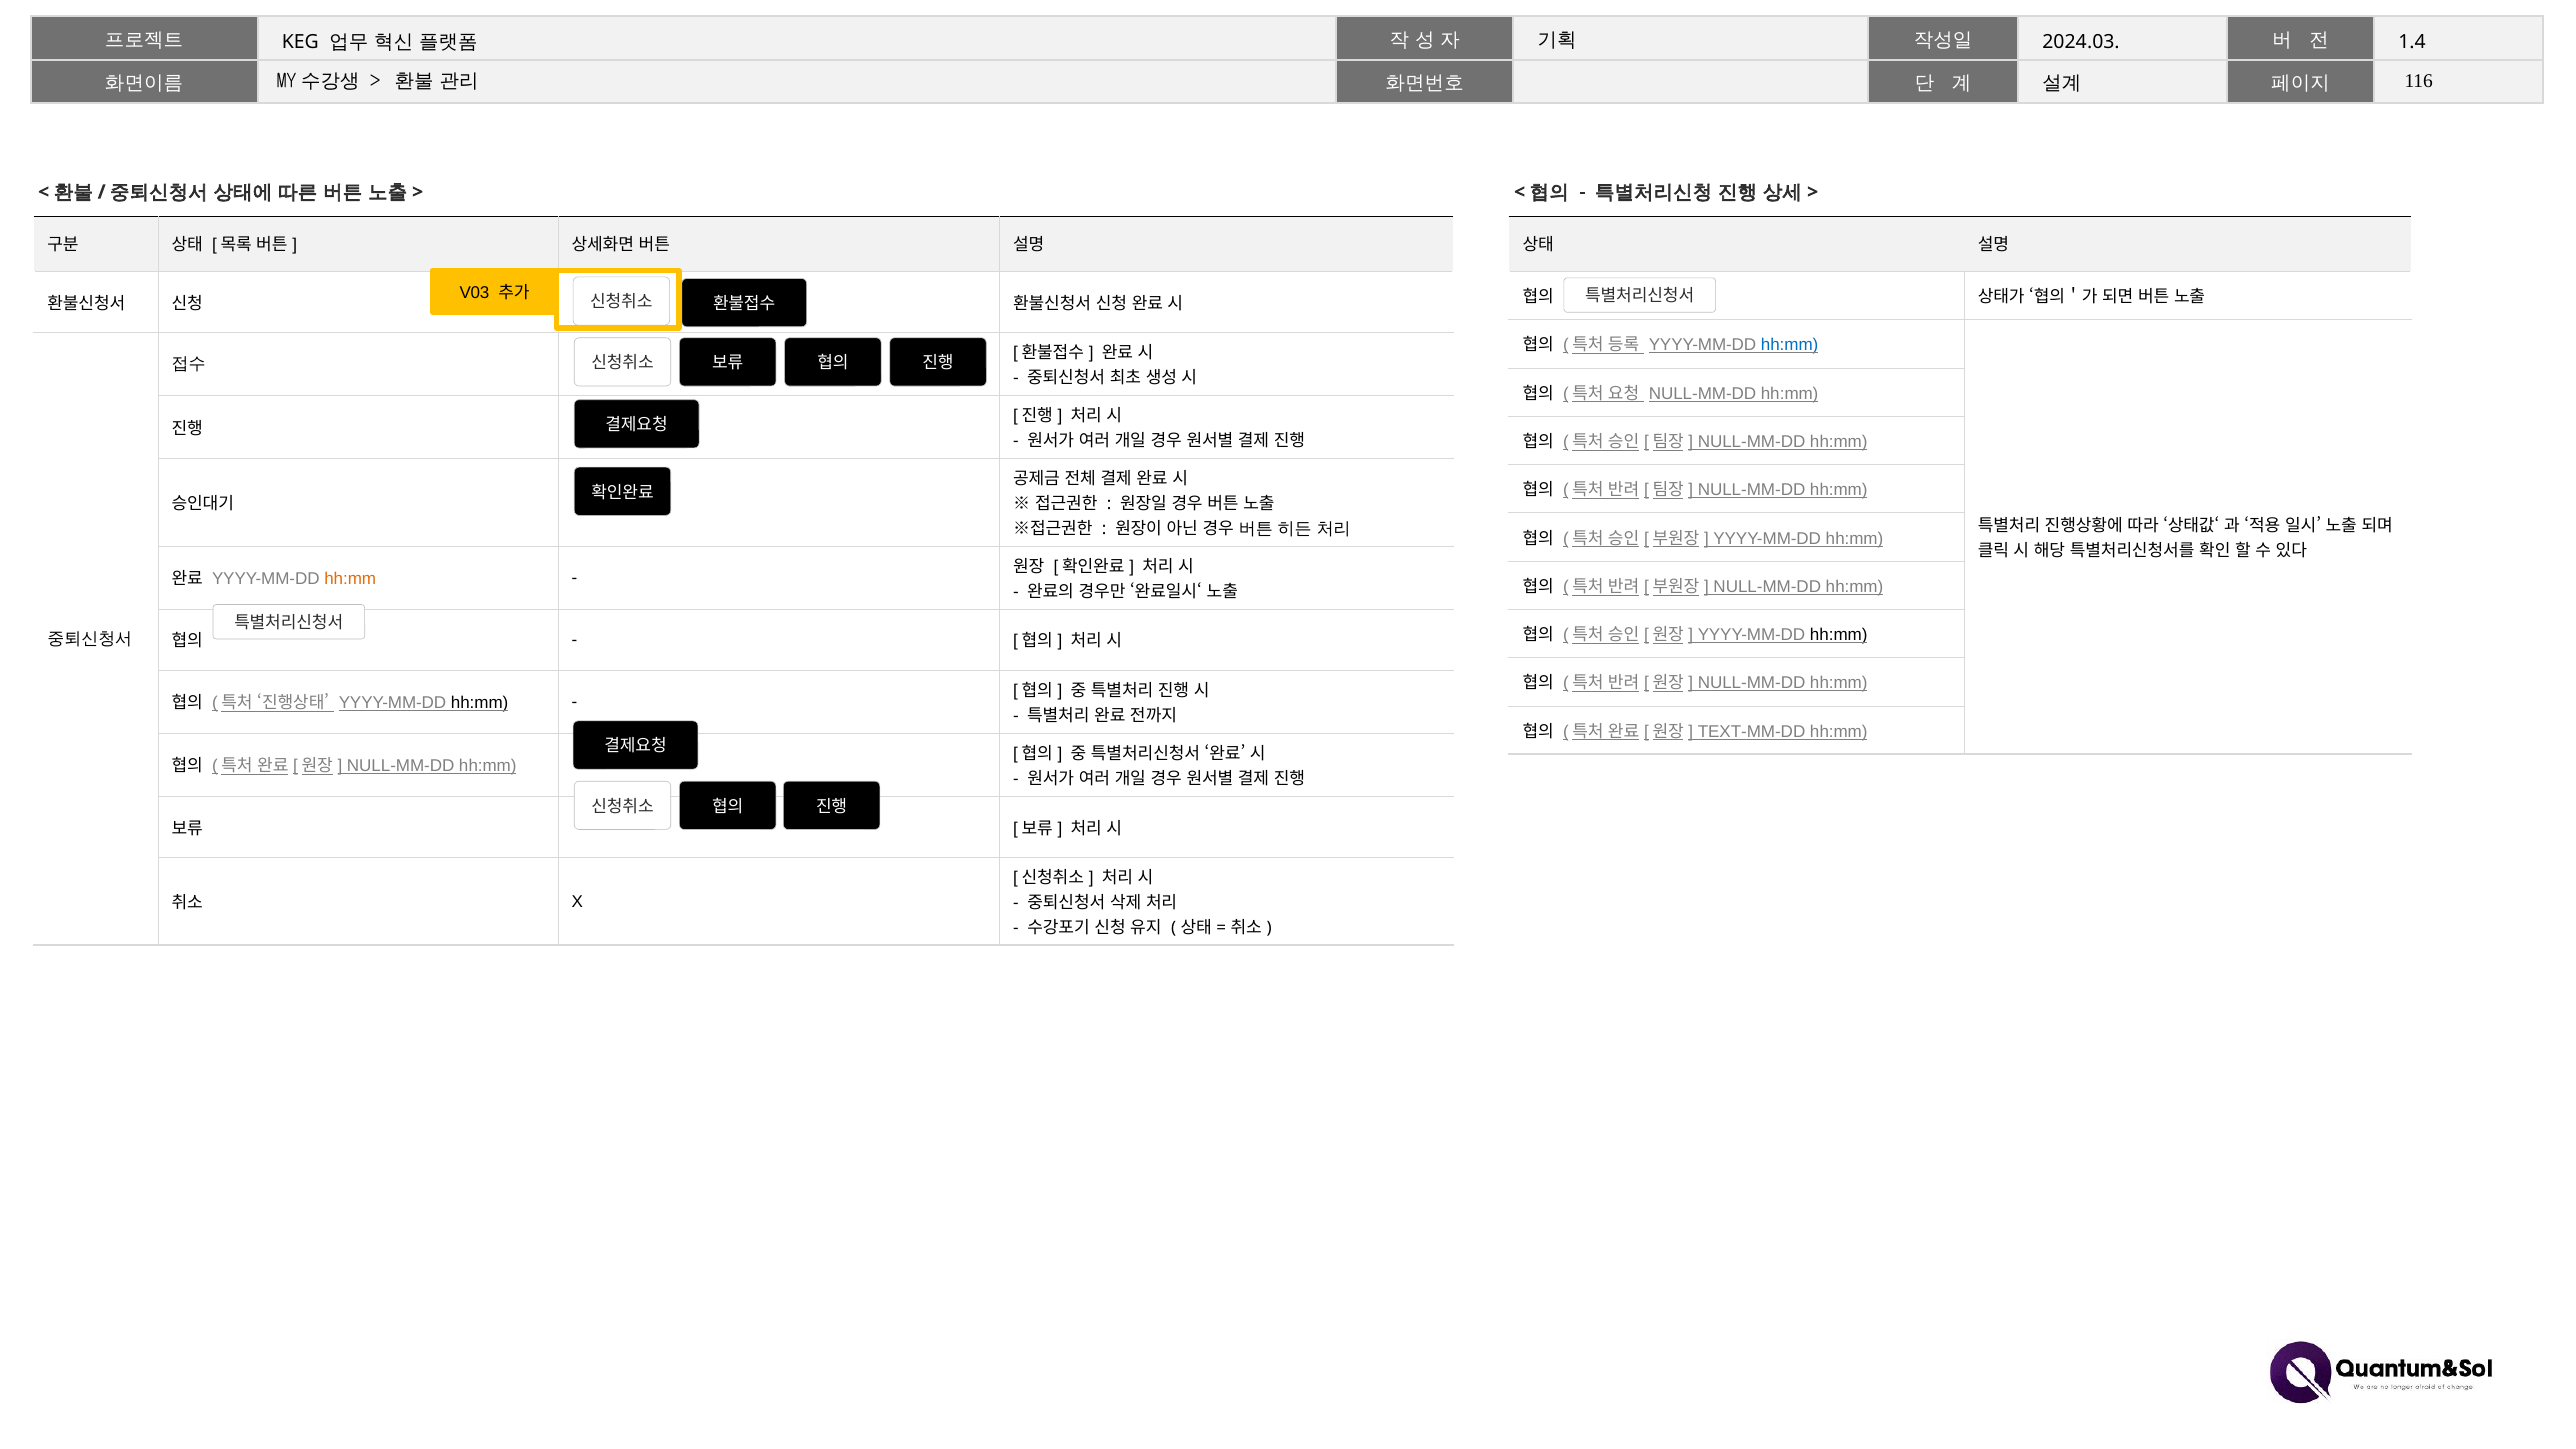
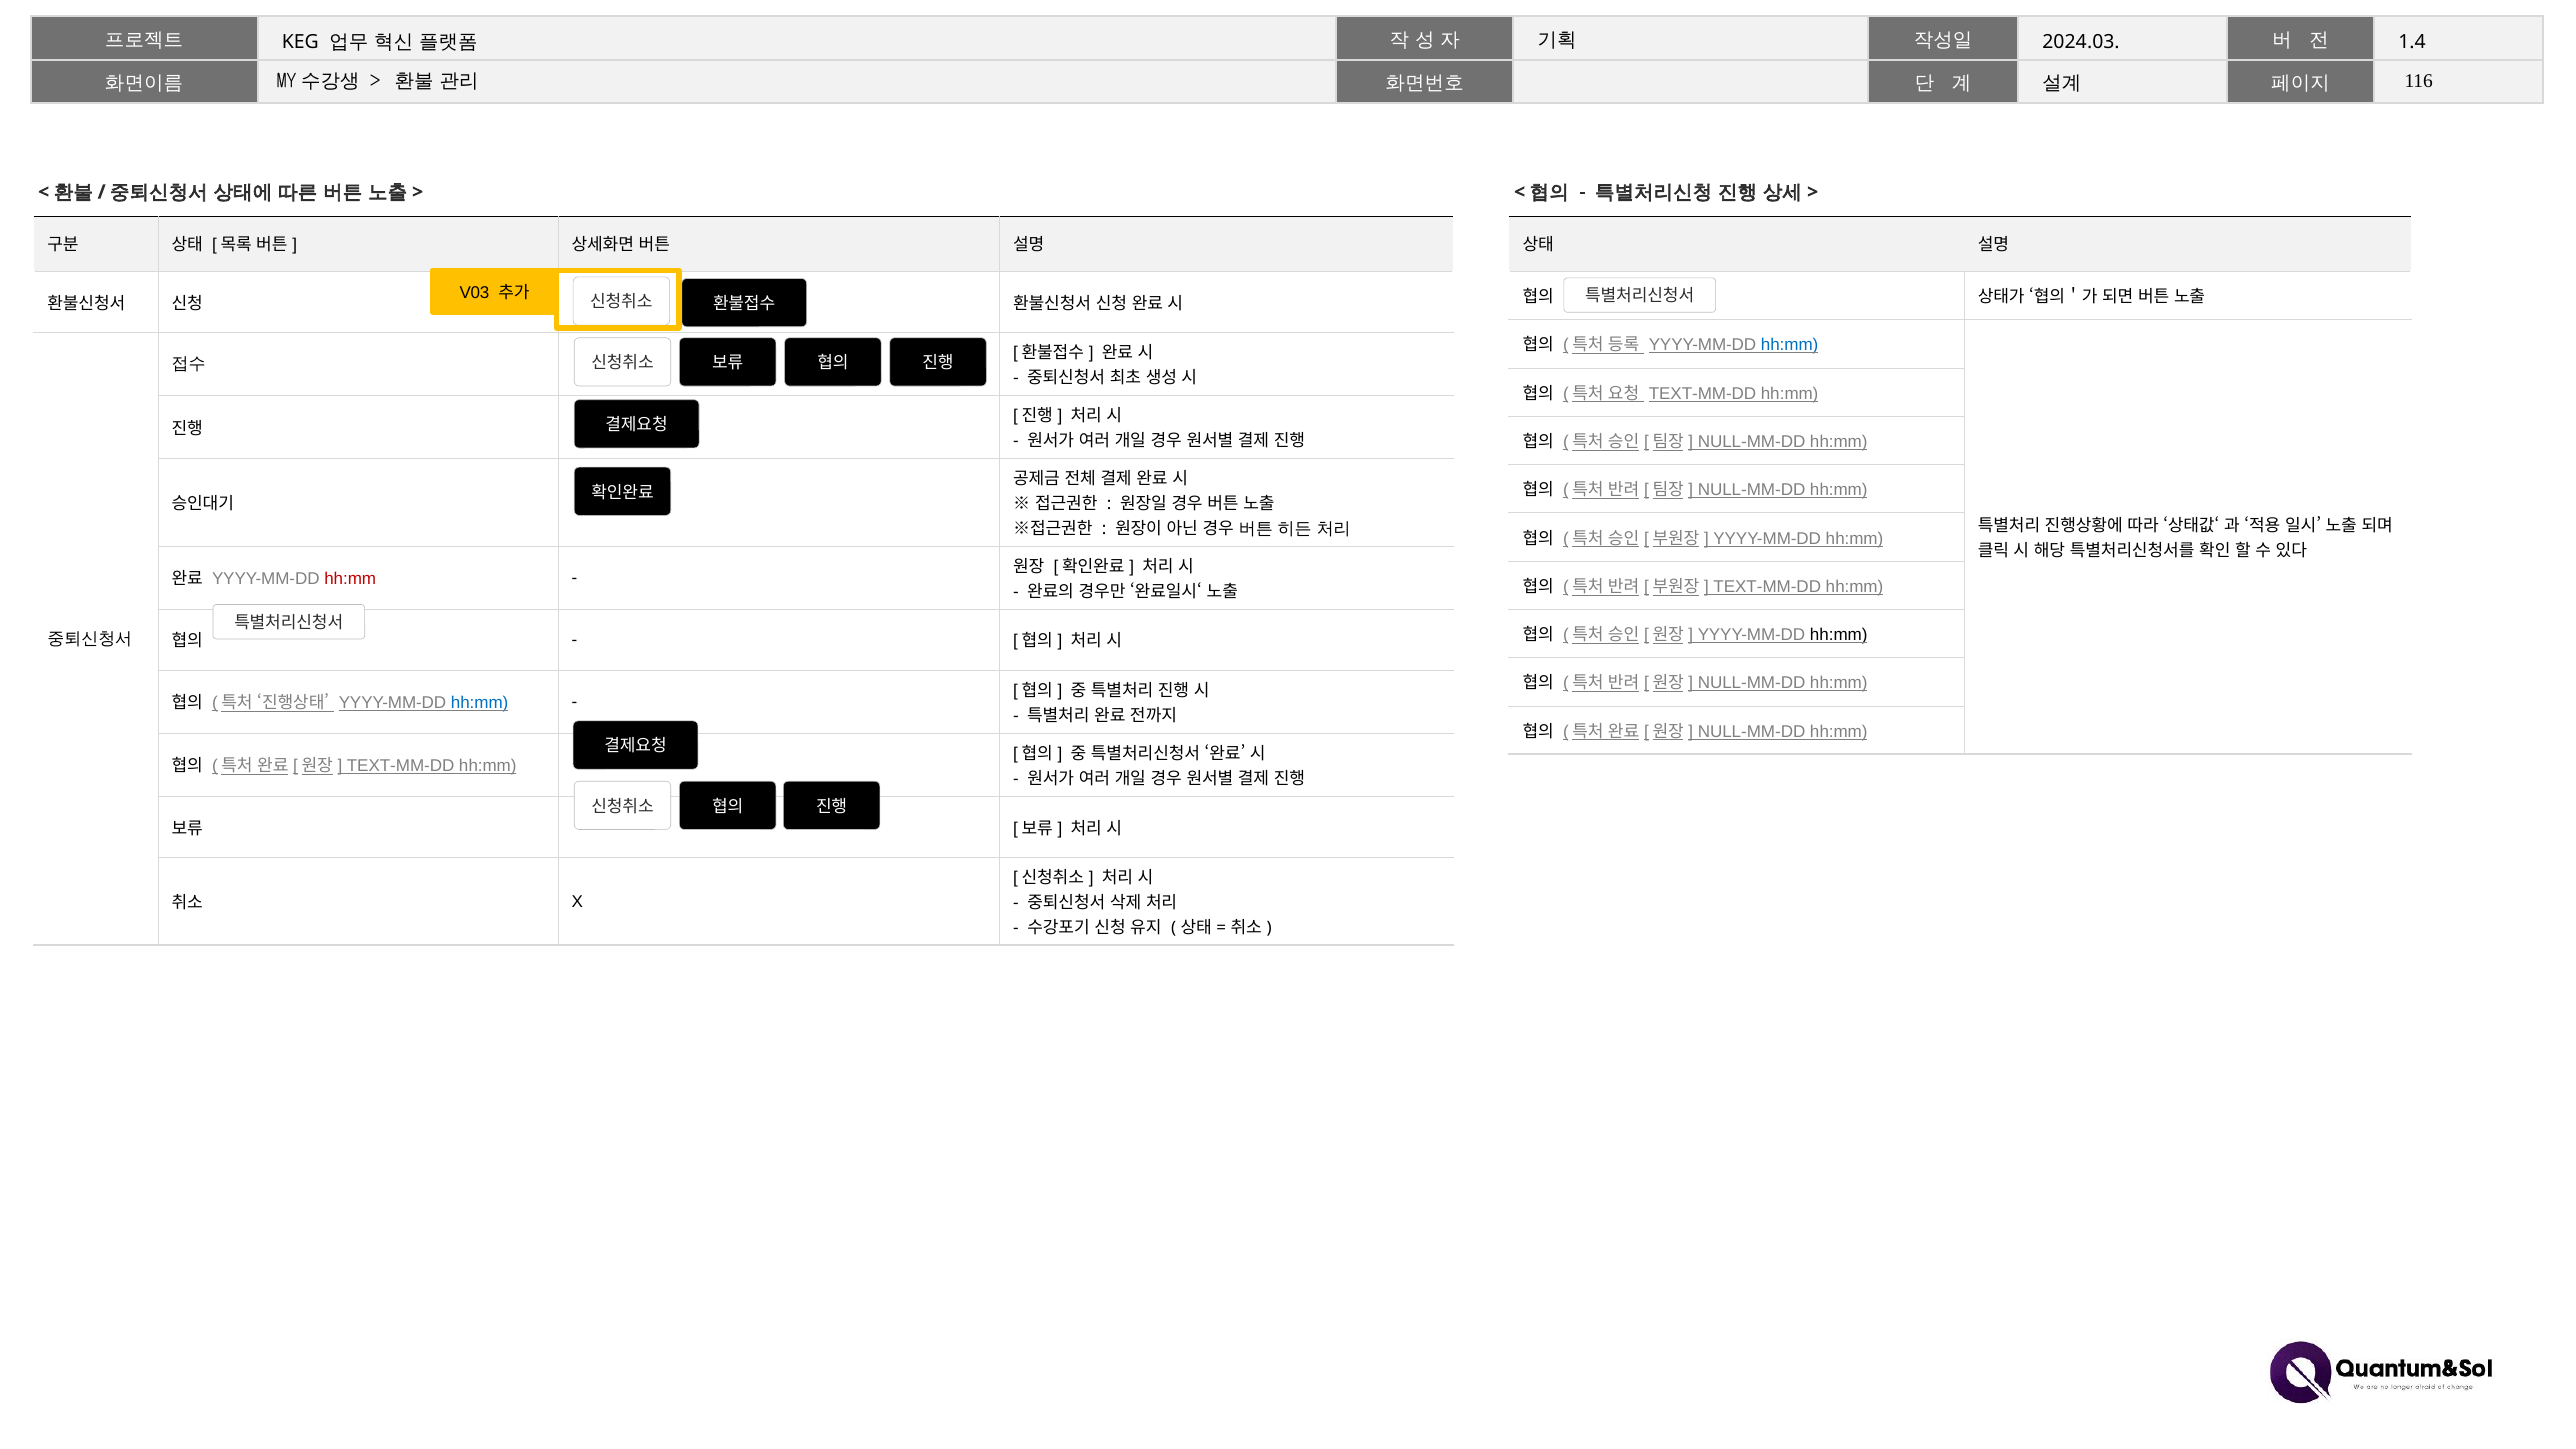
NULL-MM-DD: NULL-MM-DD -> TEXT-MM-DD (1703, 394)
hh:mm colour: orange -> red (350, 579)
NULL-MM-DD: NULL-MM-DD -> TEXT-MM-DD (1767, 587)
hh:mm colour: black -> blue (480, 703)
TEXT-MM-DD: TEXT-MM-DD -> NULL-MM-DD (1752, 732)
NULL-MM-DD: NULL-MM-DD -> TEXT-MM-DD (401, 766)
